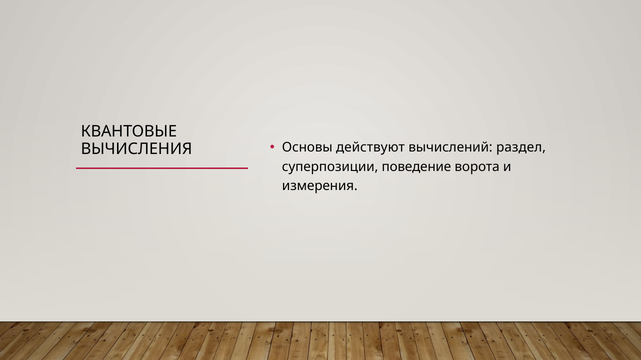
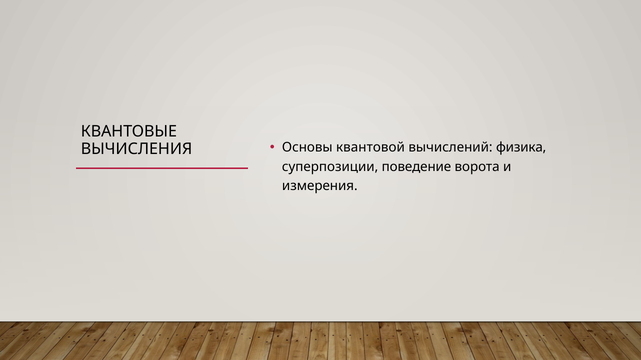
действуют: действуют -> квантовой (370, 148)
раздел: раздел -> физика (521, 148)
